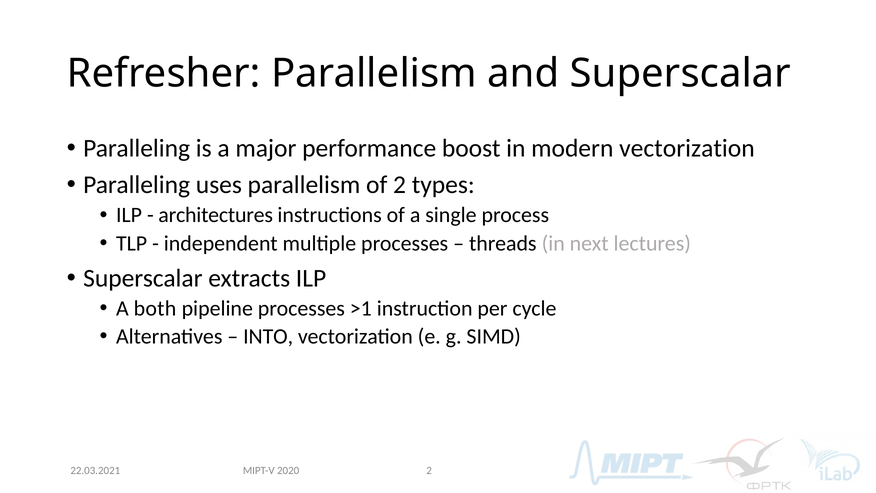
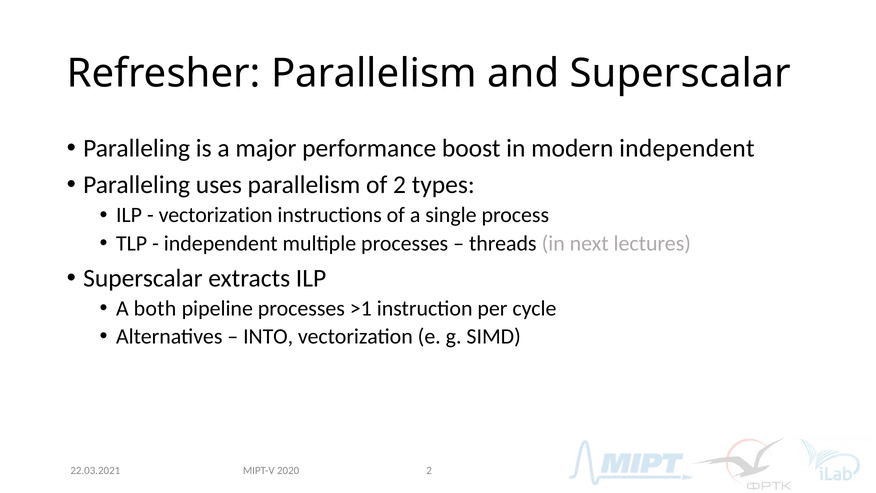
modern vectorization: vectorization -> independent (687, 148)
architectures: architectures -> vectorization (216, 215)
